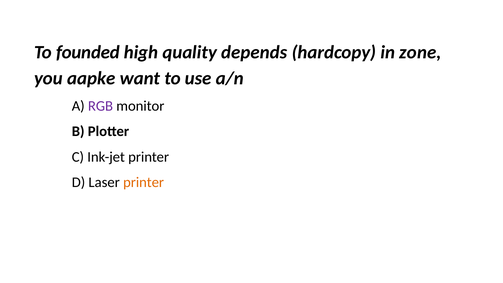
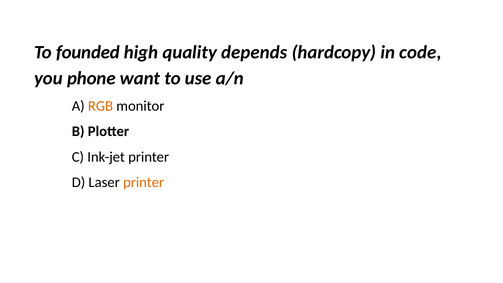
zone: zone -> code (420, 52)
aapke: aapke -> phone (91, 78)
RGB colour: purple -> orange (101, 106)
